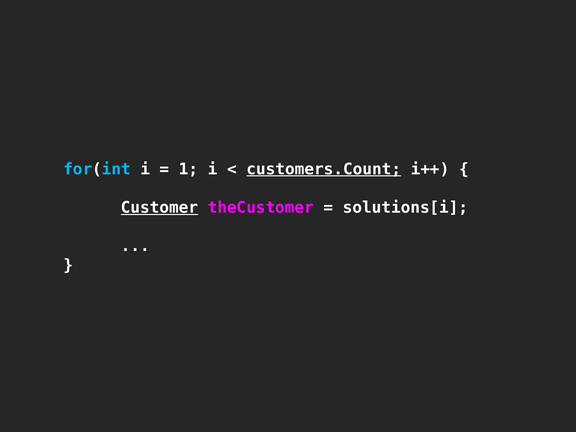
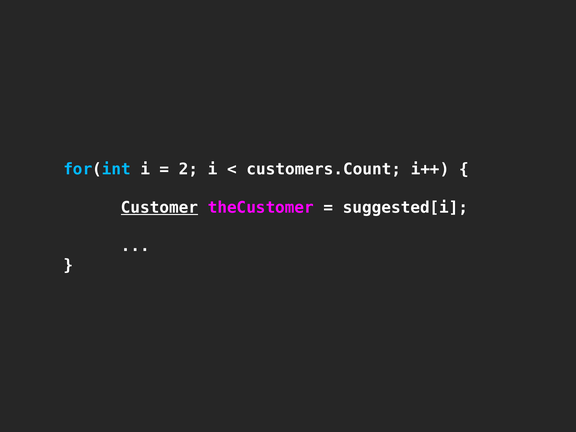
1: 1 -> 2 (189, 169)
customers.Count underline: present -> none (324, 169)
solutions[i: solutions[i -> suggested[i (406, 207)
